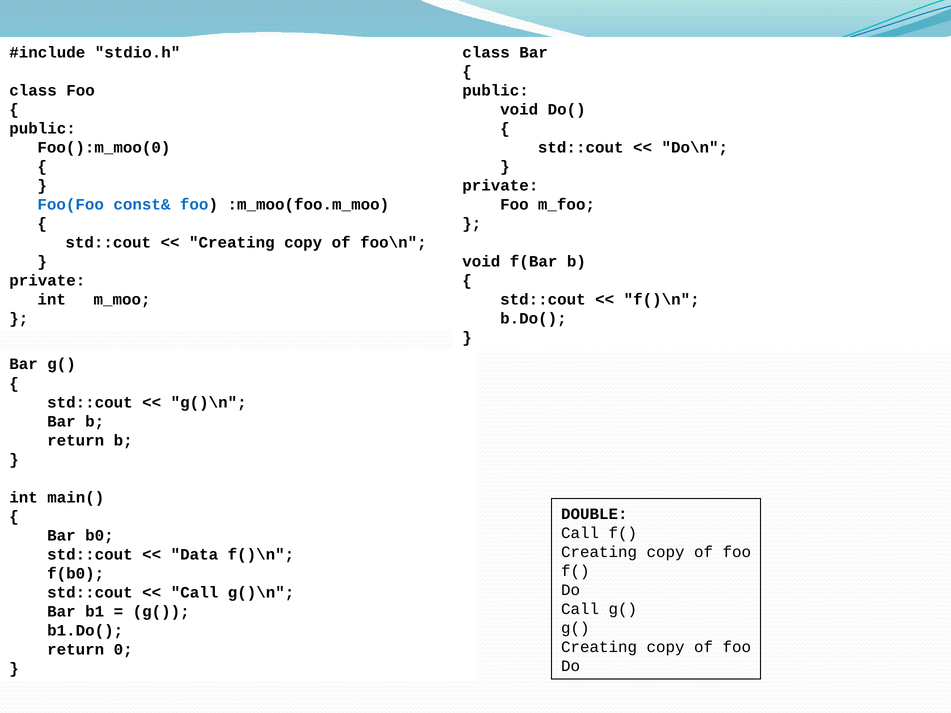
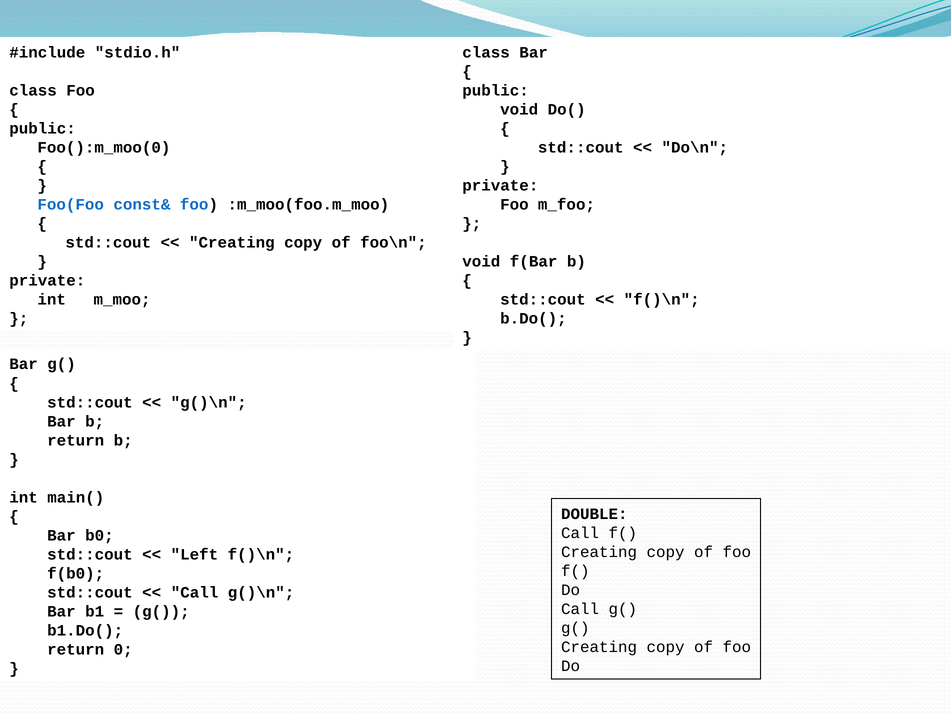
Data: Data -> Left (194, 555)
